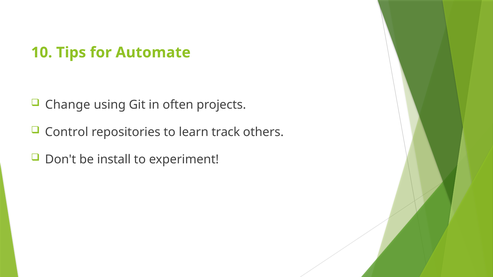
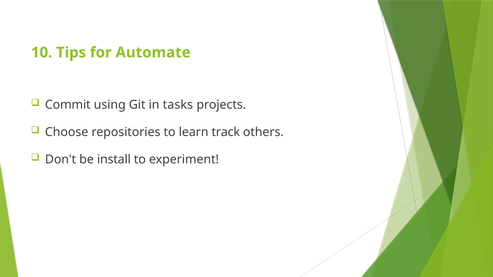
Change: Change -> Commit (68, 105)
often: often -> tasks (178, 105)
Control: Control -> Choose (67, 132)
